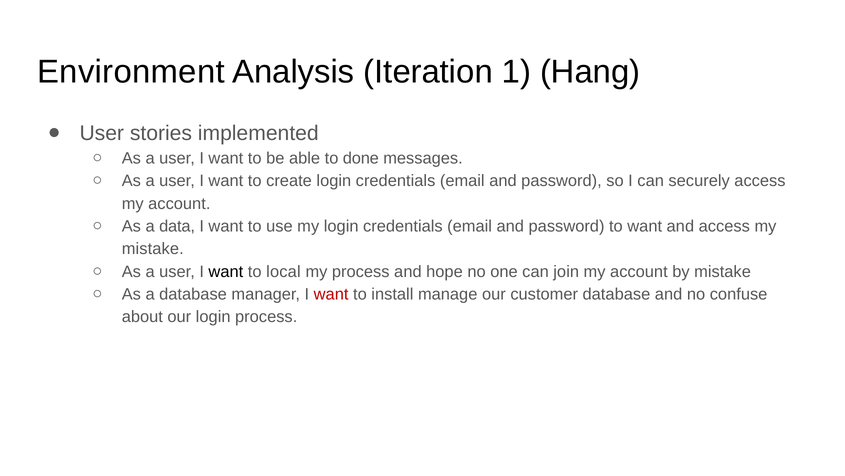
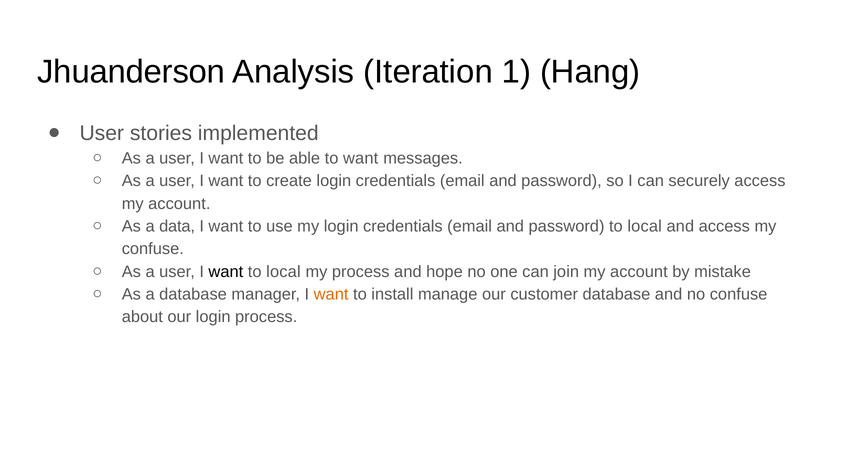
Environment: Environment -> Jhuanderson (131, 72)
to done: done -> want (361, 158)
password to want: want -> local (645, 226)
mistake: mistake -> confuse (153, 249)
want colour: red -> orange (331, 294)
